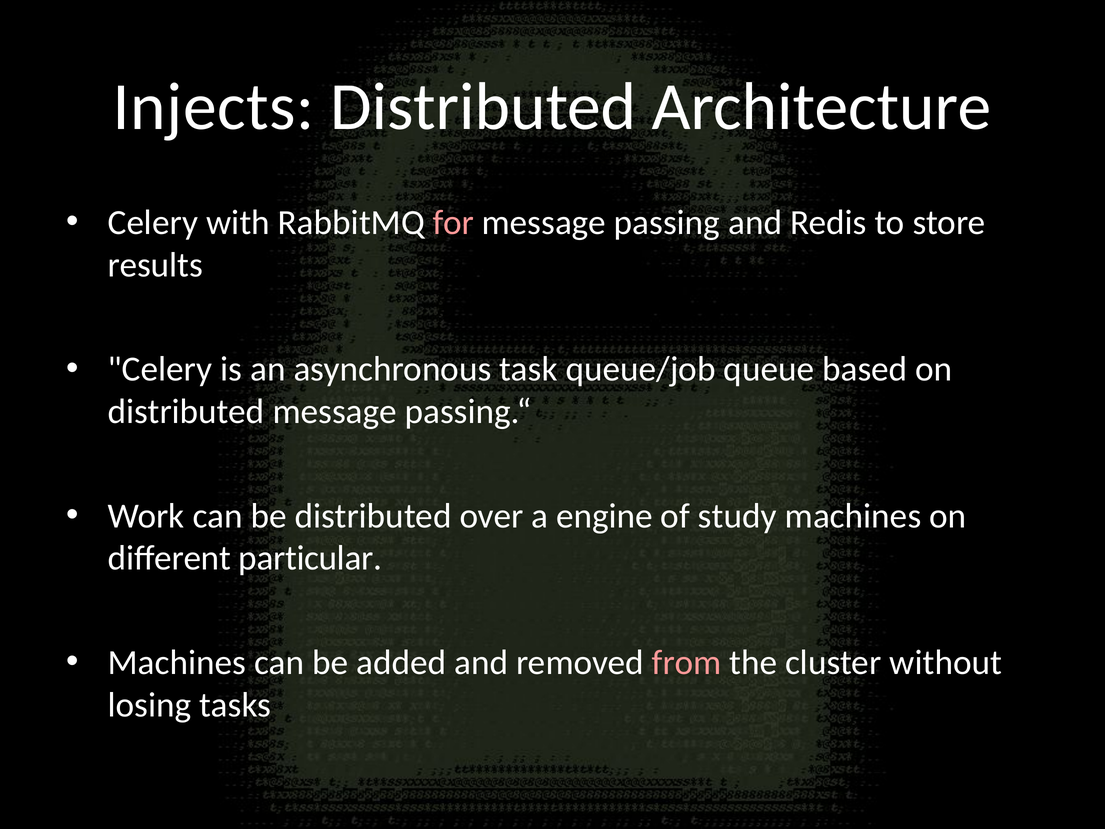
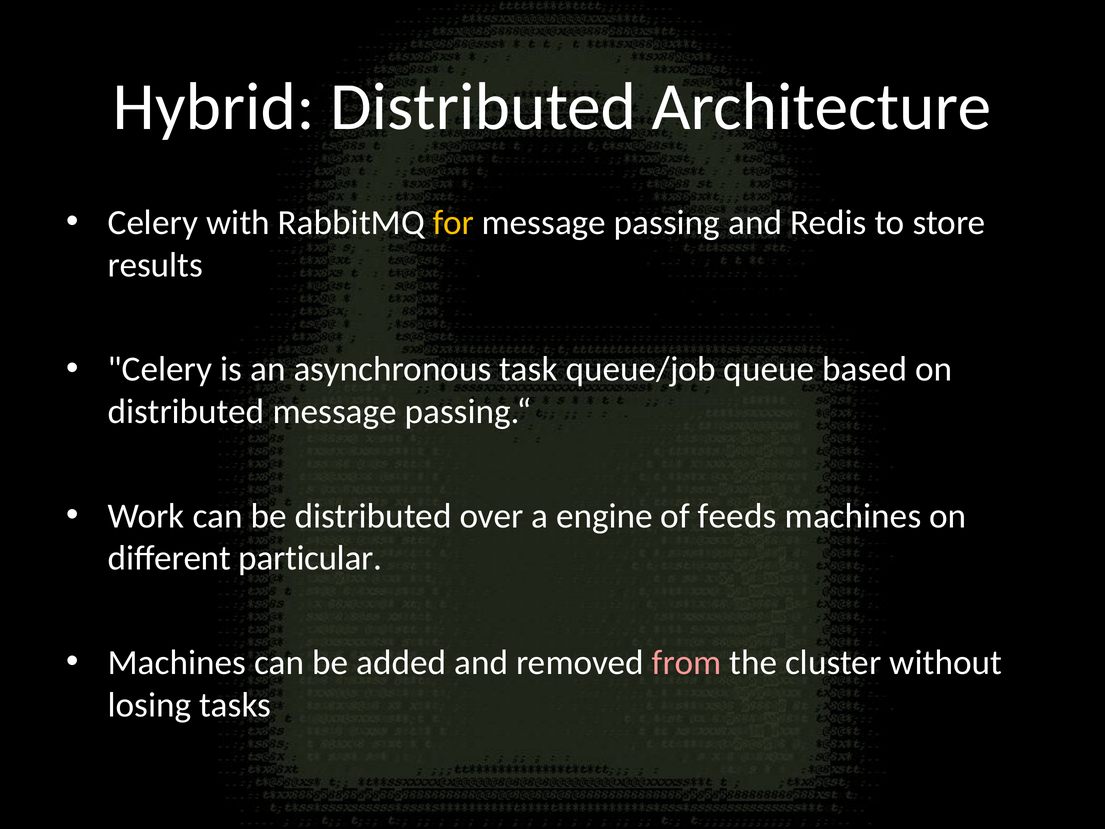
Injects: Injects -> Hybrid (214, 107)
for colour: pink -> yellow (453, 223)
study: study -> feeds (737, 516)
